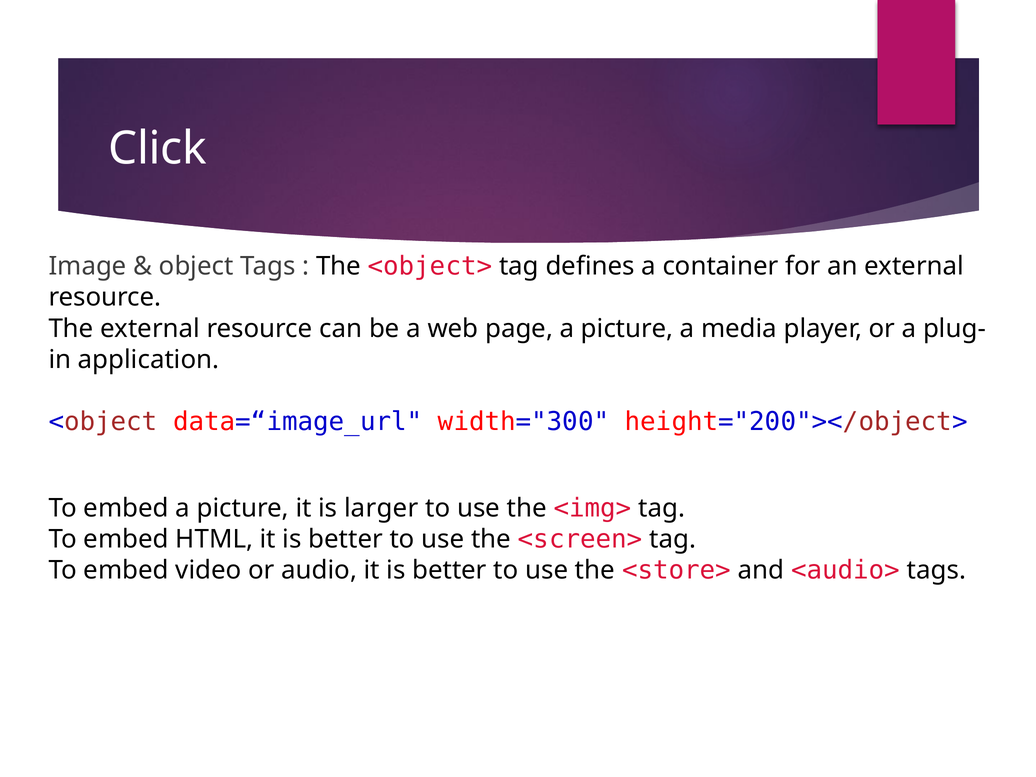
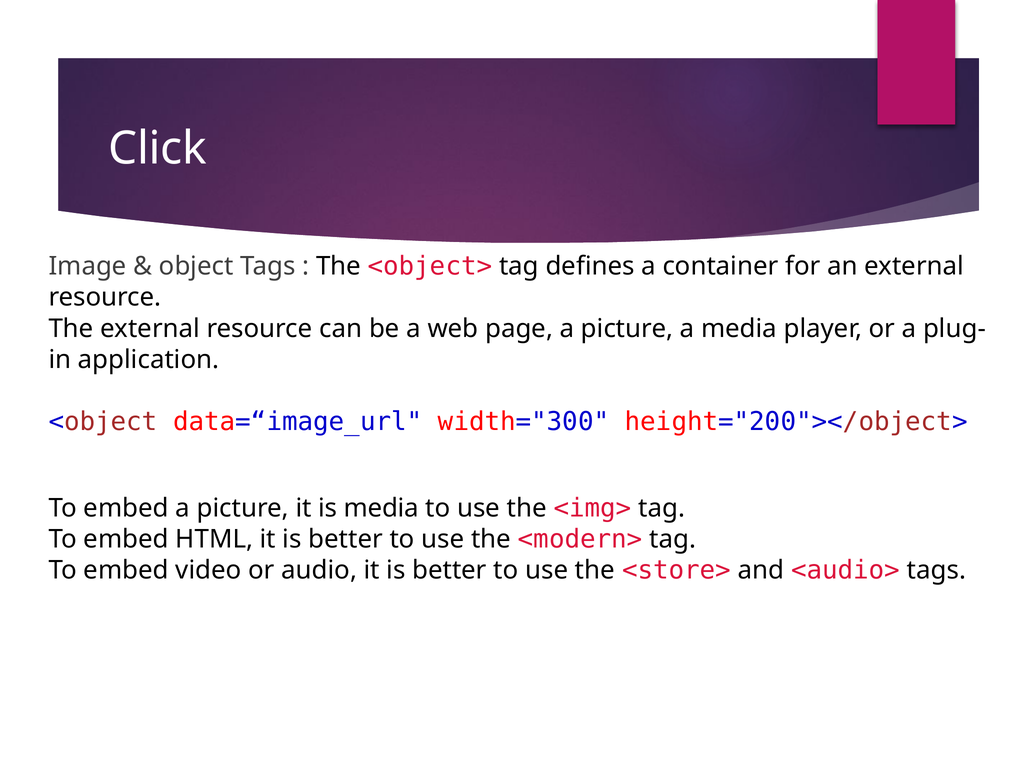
is larger: larger -> media (381, 508)
<screen>: <screen> -> <modern> (580, 539)
